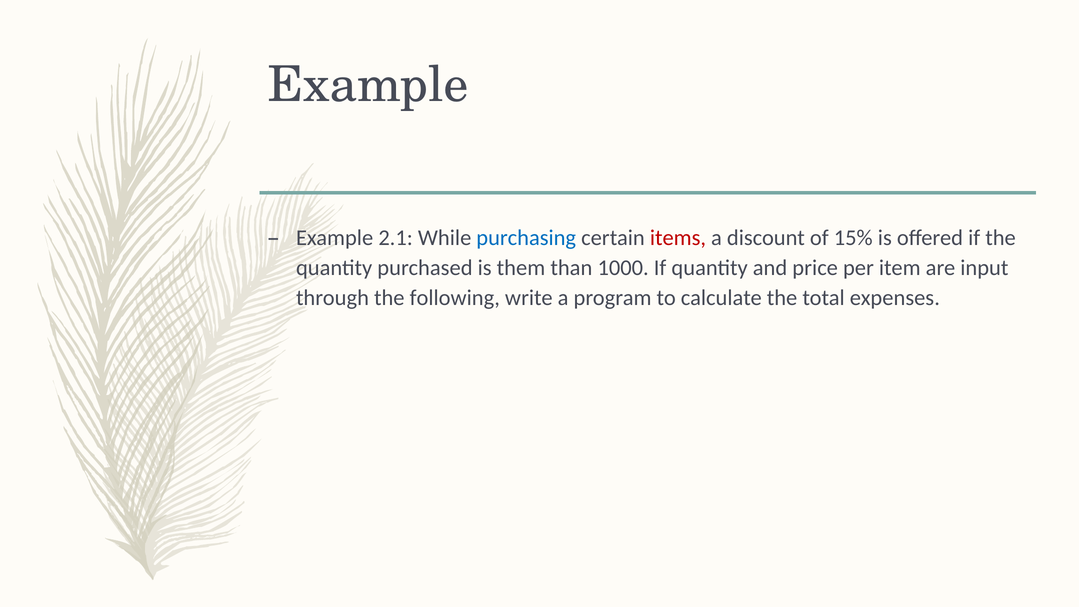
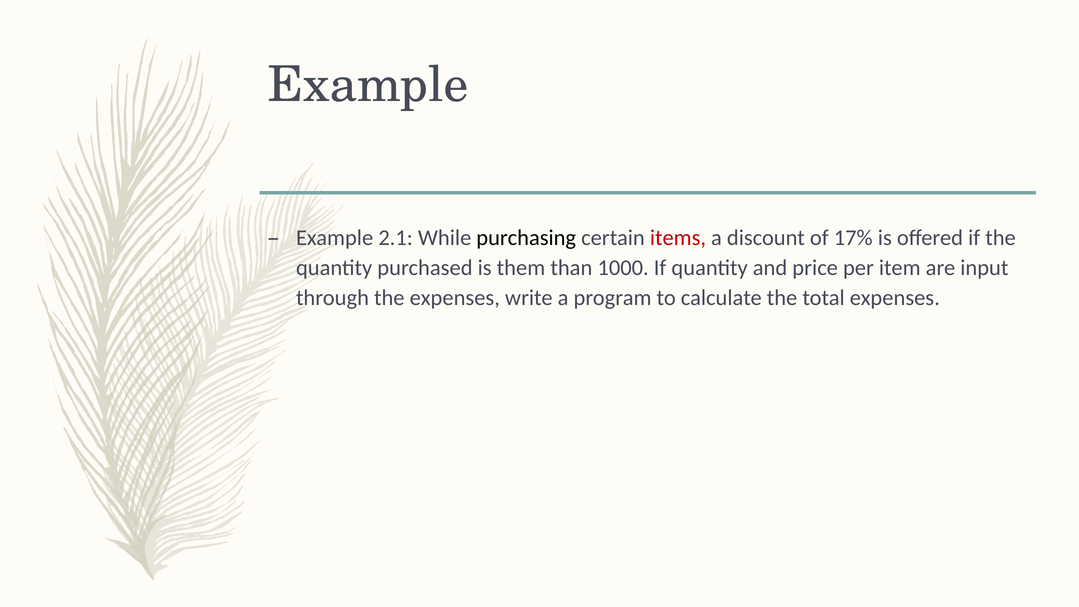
purchasing colour: blue -> black (526, 238)
15%: 15% -> 17% (853, 238)
the following: following -> expenses (455, 298)
